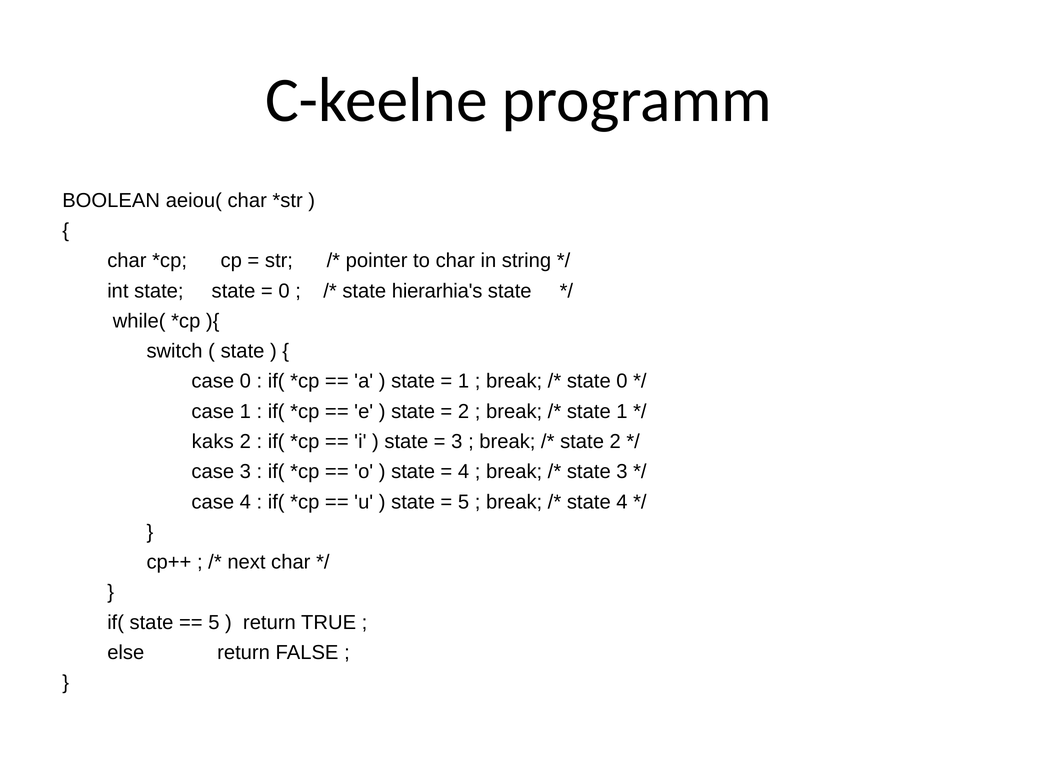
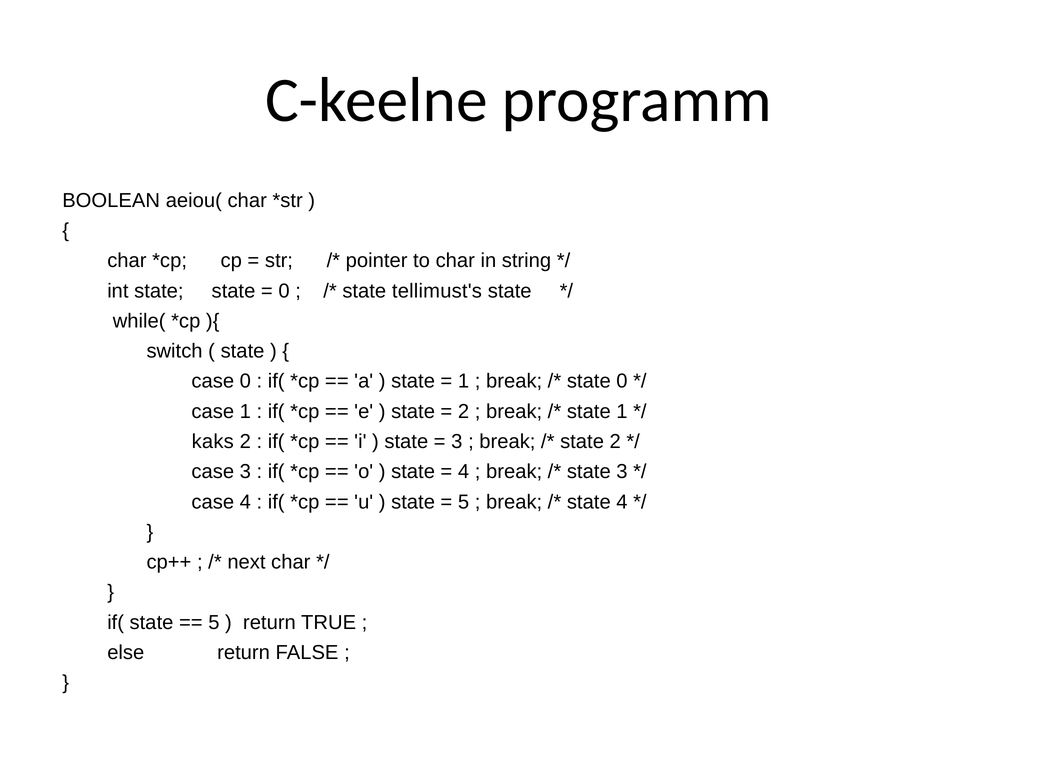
hierarhia's: hierarhia's -> tellimust's (437, 291)
